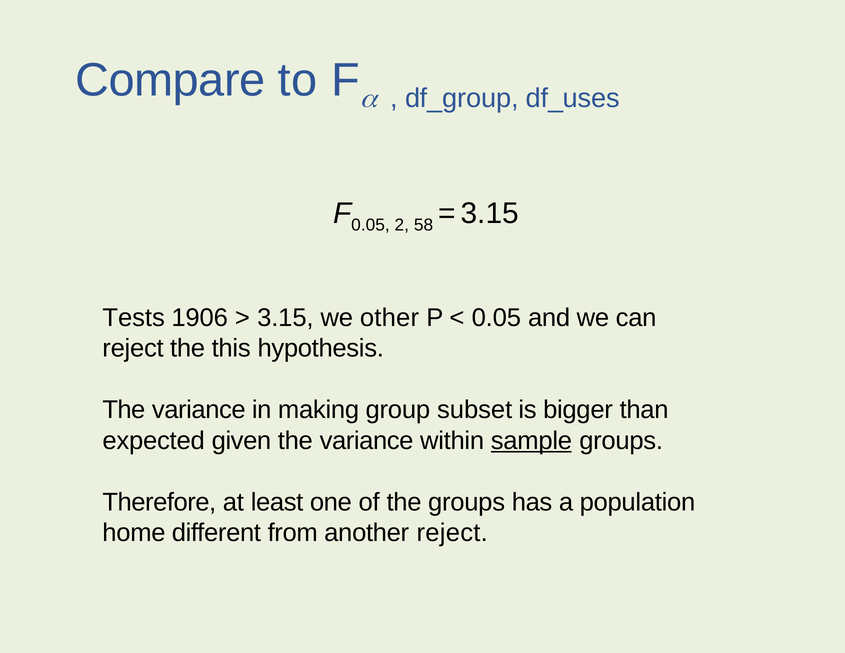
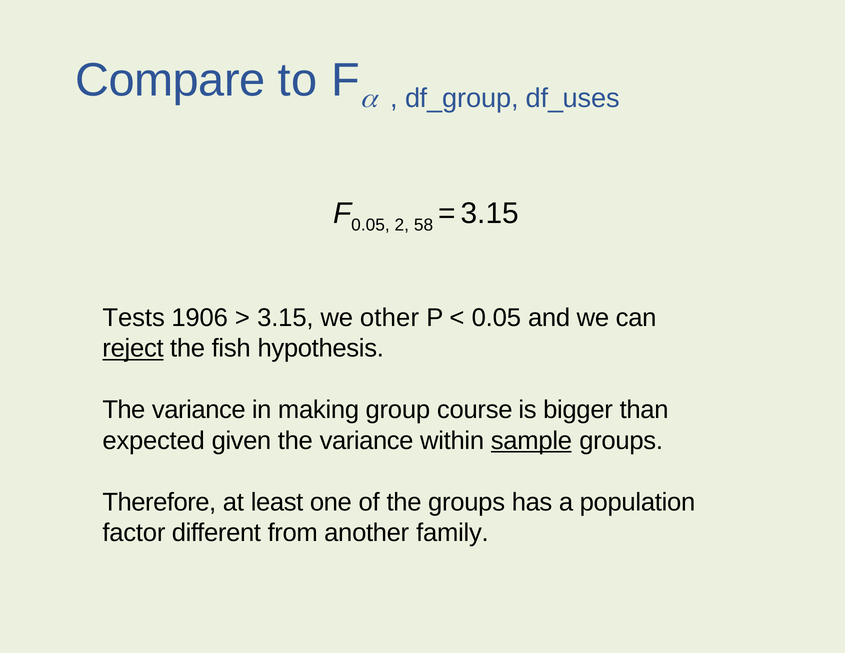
reject underline: none -> present (133, 348)
this: this -> fish (231, 348)
subset: subset -> course (475, 410)
home: home -> factor (134, 533)
another reject: reject -> family (452, 533)
